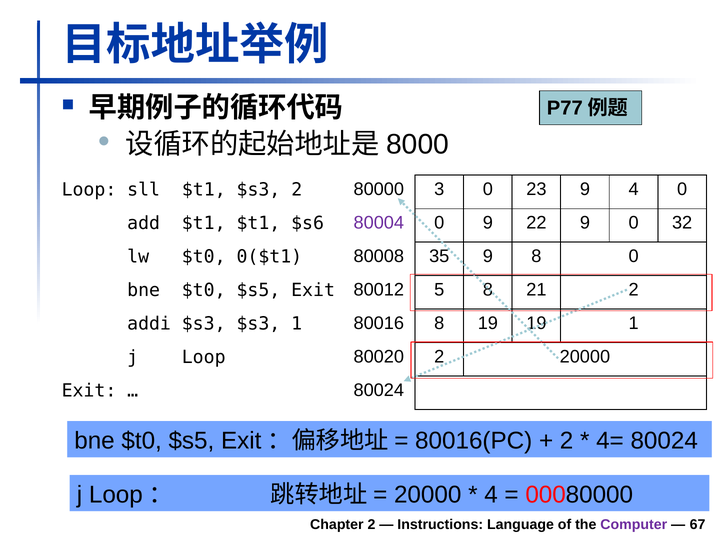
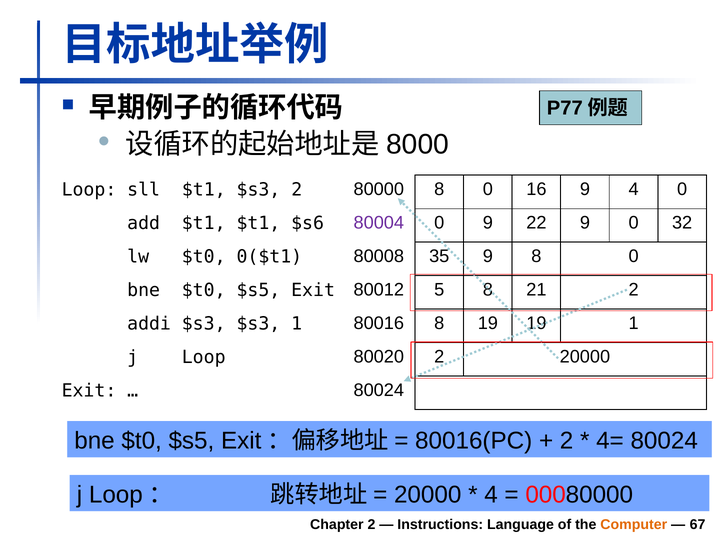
80000 3: 3 -> 8 (439, 189)
23: 23 -> 16 (536, 189)
Computer colour: purple -> orange (634, 525)
